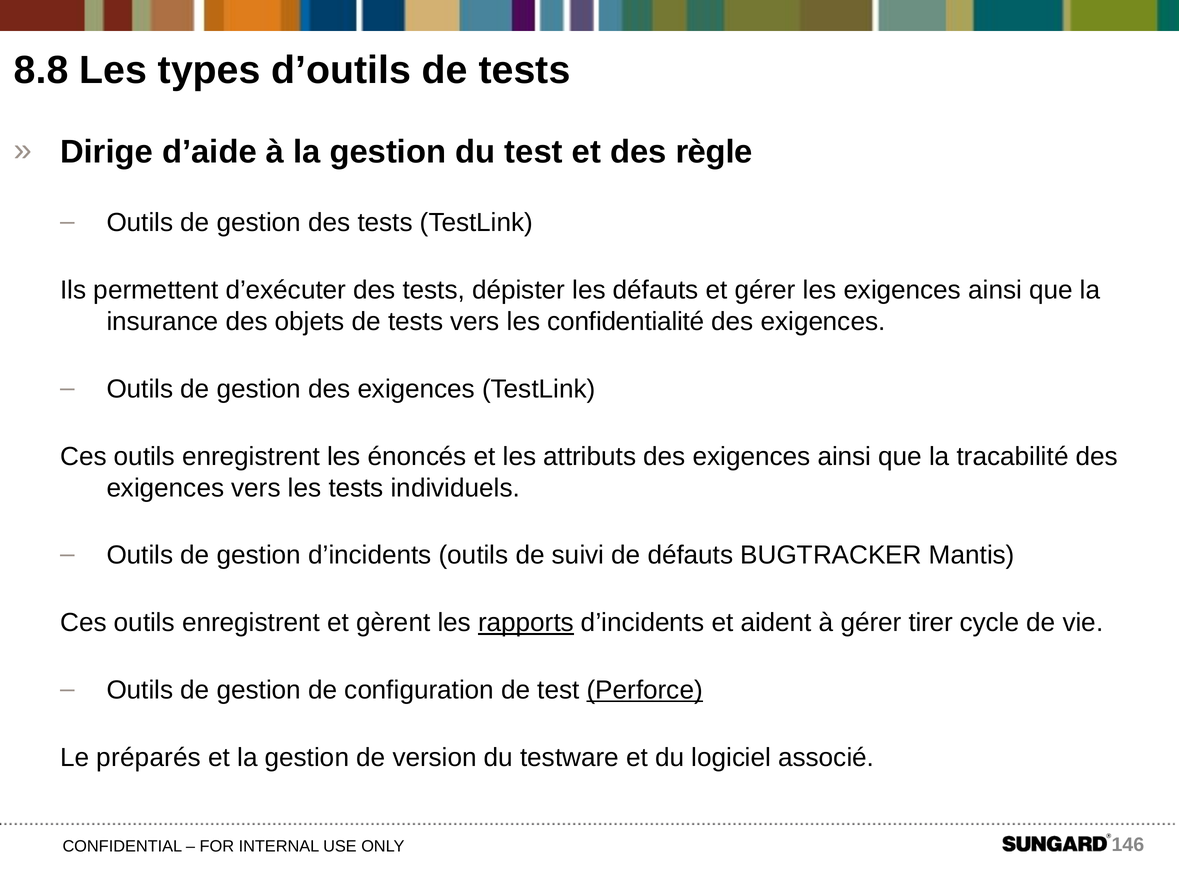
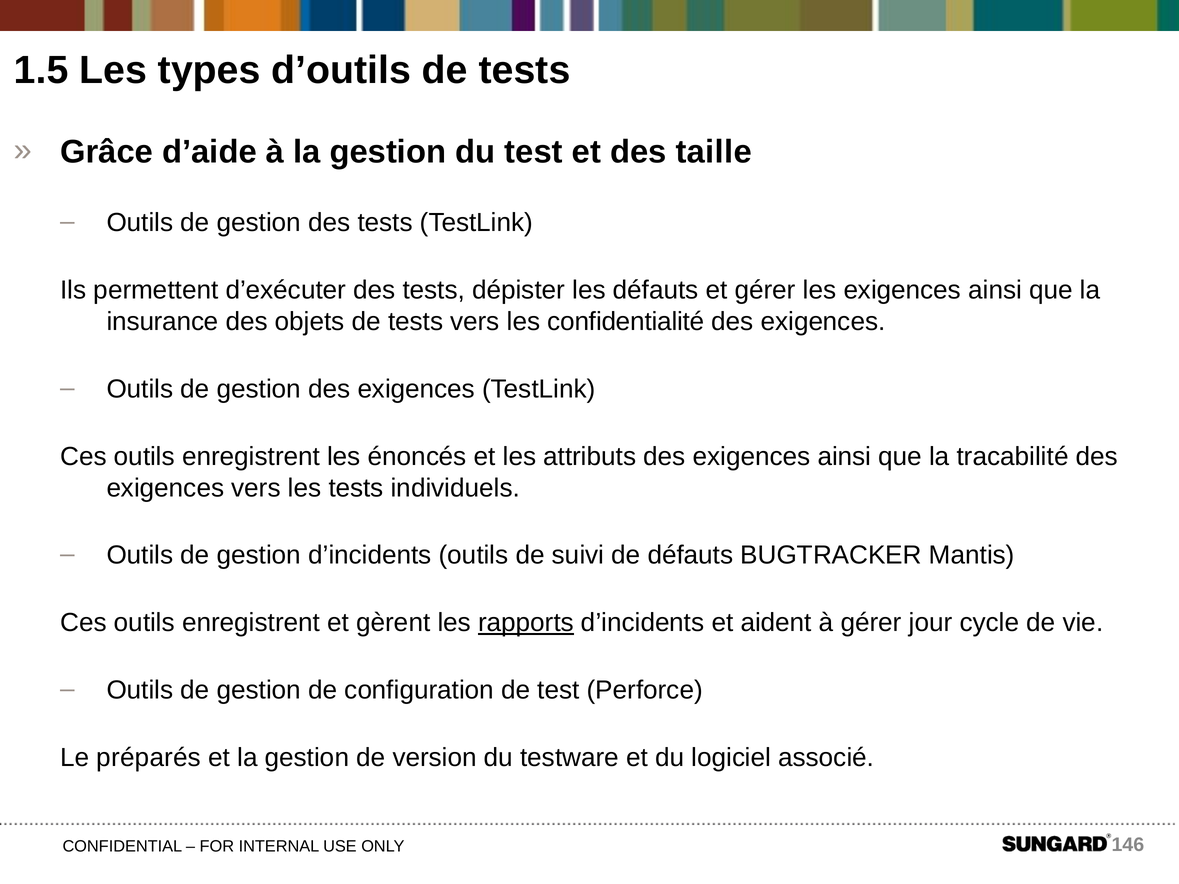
8.8: 8.8 -> 1.5 (41, 70)
Dirige: Dirige -> Grâce (107, 152)
règle: règle -> taille (714, 152)
tirer: tirer -> jour (931, 623)
Perforce underline: present -> none (645, 690)
